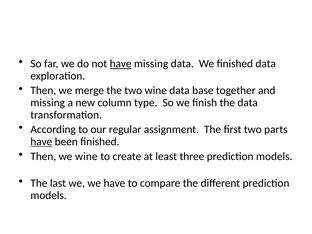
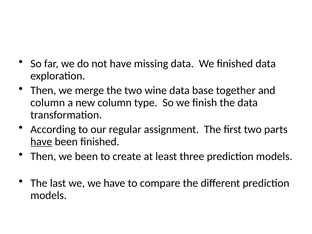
have underline: present -> none (121, 64)
missing: missing -> column (48, 103)
we wine: wine -> been (86, 156)
